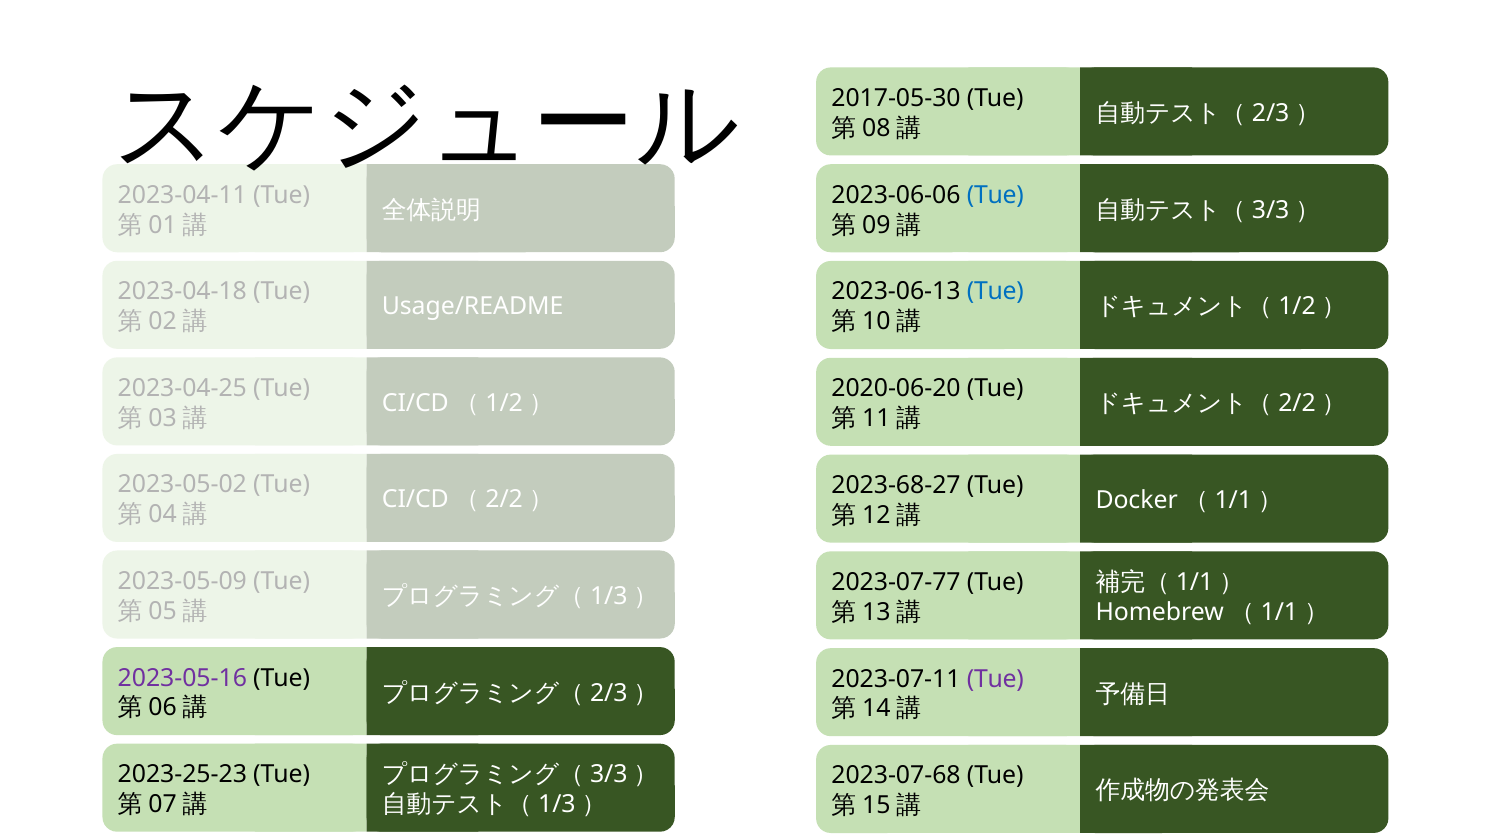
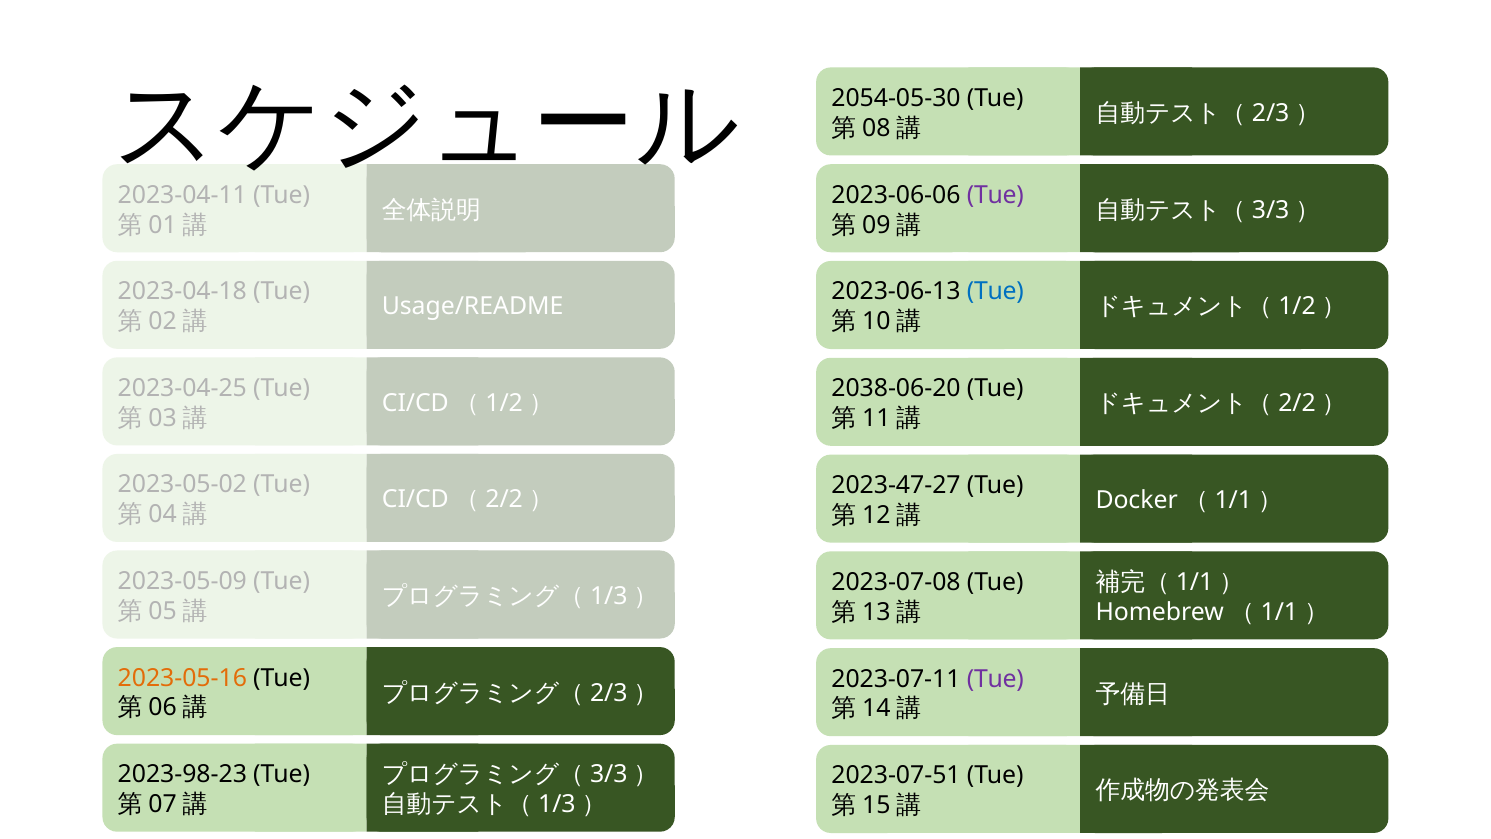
2017-05-30: 2017-05-30 -> 2054-05-30 (896, 98)
Tue colour: blue -> purple (995, 195)
2020-06-20: 2020-06-20 -> 2038-06-20 (896, 388)
2023-68-27: 2023-68-27 -> 2023-47-27 (896, 485)
2023-07-77: 2023-07-77 -> 2023-07-08 (896, 582)
2023-05-16 colour: purple -> orange (182, 678)
2023-25-23: 2023-25-23 -> 2023-98-23 (182, 774)
2023-07-68: 2023-07-68 -> 2023-07-51 (896, 775)
